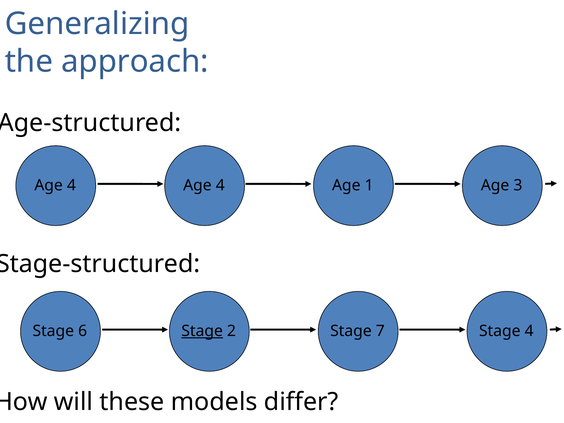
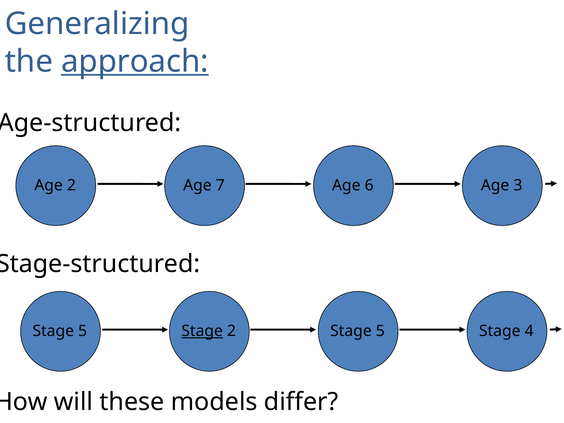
approach underline: none -> present (135, 61)
4: 4 -> 2 (71, 185)
4: 4 -> 7 (220, 185)
1: 1 -> 6 (369, 185)
6: 6 -> 5 (83, 331)
2 Stage 7: 7 -> 5 (380, 331)
